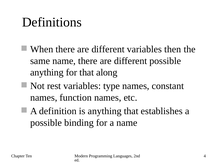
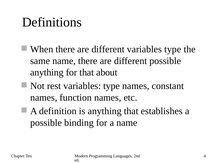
different variables then: then -> type (173, 49)
along: along -> about (107, 72)
